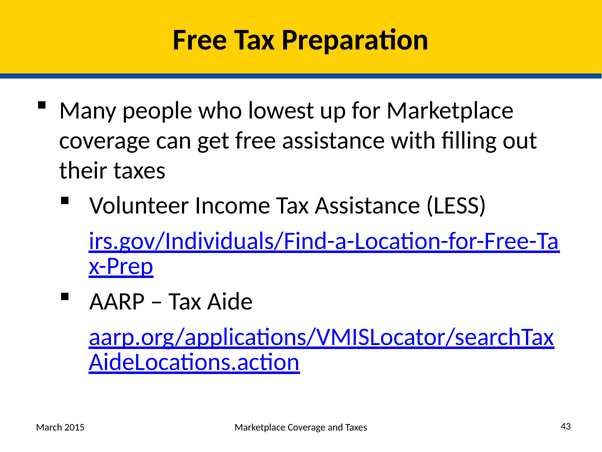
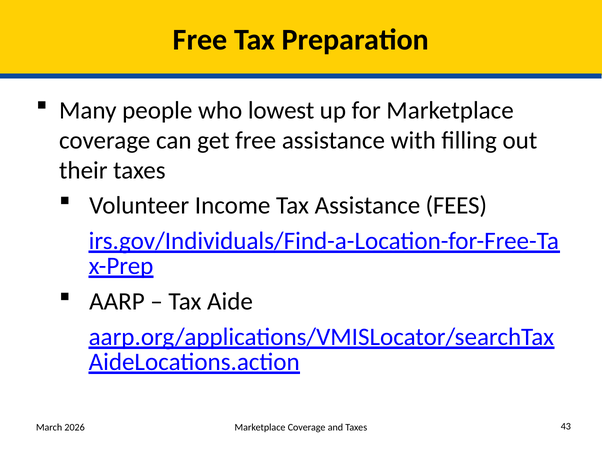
LESS: LESS -> FEES (456, 205)
2015: 2015 -> 2026 (75, 427)
